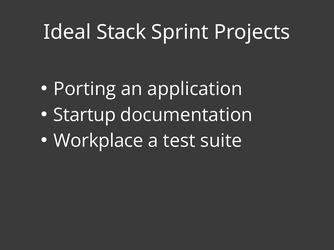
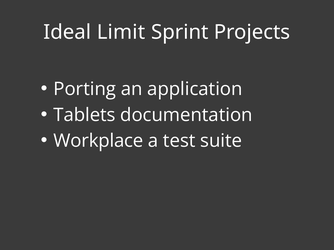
Stack: Stack -> Limit (121, 32)
Startup: Startup -> Tablets (84, 115)
